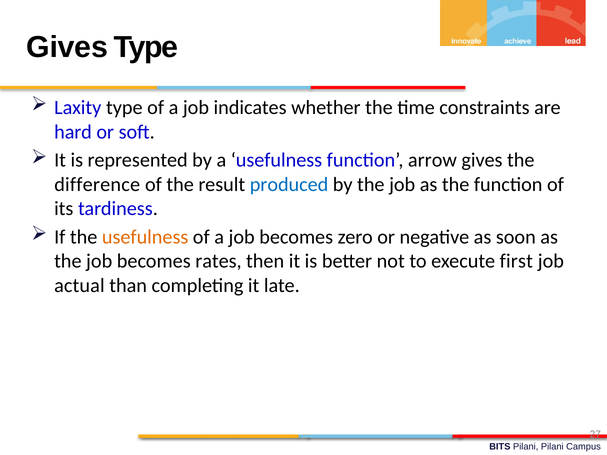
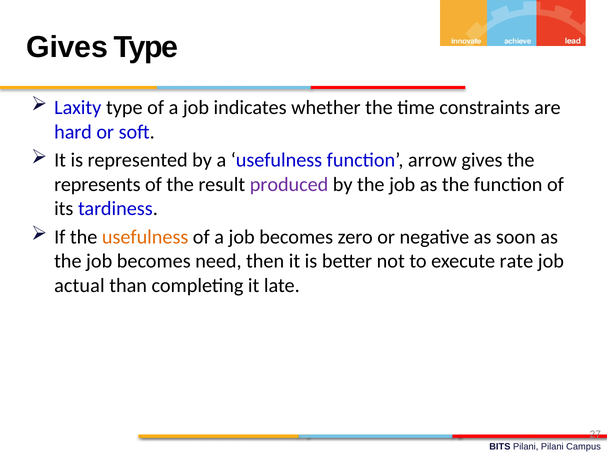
difference: difference -> represents (97, 185)
produced colour: blue -> purple (289, 185)
rates: rates -> need (218, 261)
first: first -> rate (516, 261)
